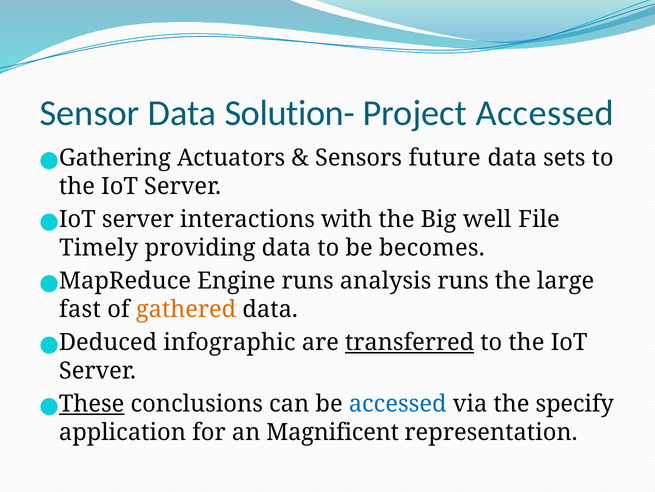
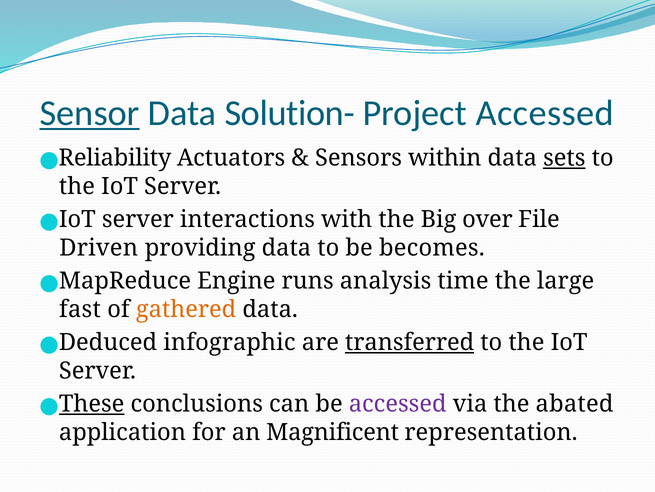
Sensor underline: none -> present (90, 113)
Gathering: Gathering -> Reliability (115, 158)
future: future -> within (445, 158)
sets underline: none -> present (564, 158)
well: well -> over (487, 219)
Timely: Timely -> Driven (99, 248)
analysis runs: runs -> time (463, 281)
accessed colour: blue -> purple (398, 404)
specify: specify -> abated (575, 404)
